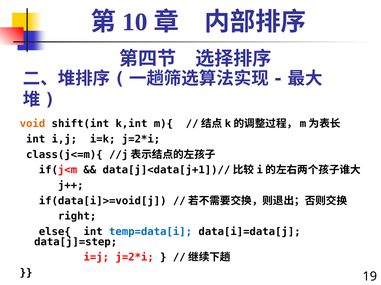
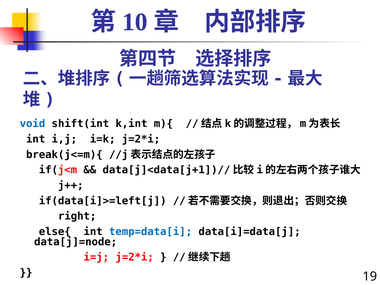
void colour: orange -> blue (32, 124)
class(j<=m){: class(j<=m){ -> break(j<=m){ (64, 155)
if(data[i]>=void[j: if(data[i]>=void[j -> if(data[i]>=left[j (103, 201)
data[j]=step: data[j]=step -> data[j]=node (76, 242)
